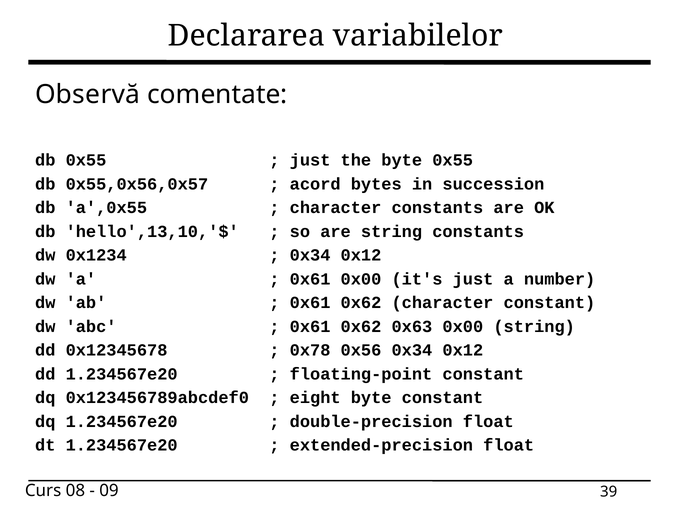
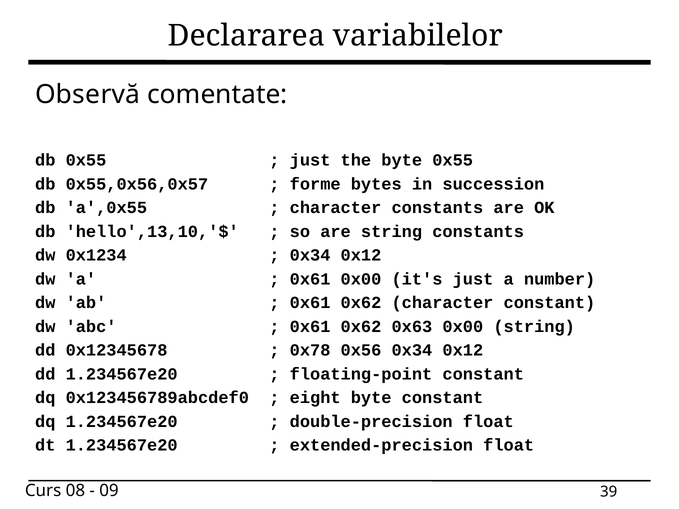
acord: acord -> forme (315, 184)
